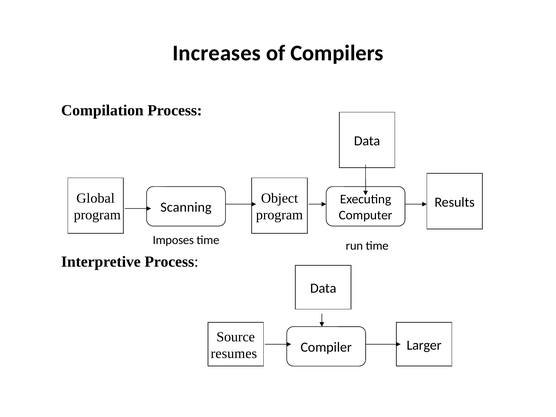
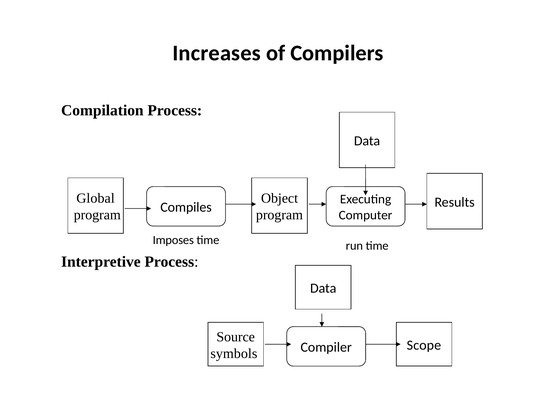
Scanning: Scanning -> Compiles (186, 207)
Larger: Larger -> Scope (424, 345)
resumes: resumes -> symbols (234, 354)
